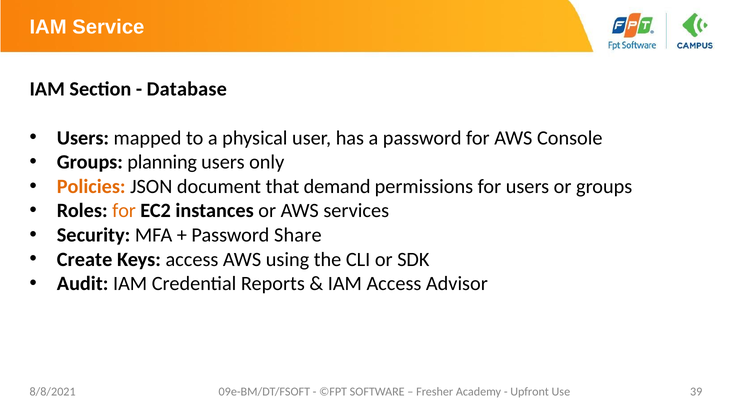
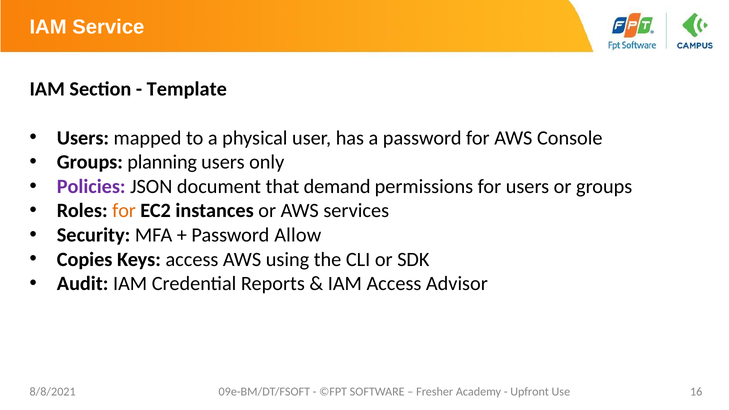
Database: Database -> Template (187, 89)
Policies colour: orange -> purple (91, 186)
Share: Share -> Allow (298, 235)
Create: Create -> Copies (85, 259)
39: 39 -> 16 (696, 392)
